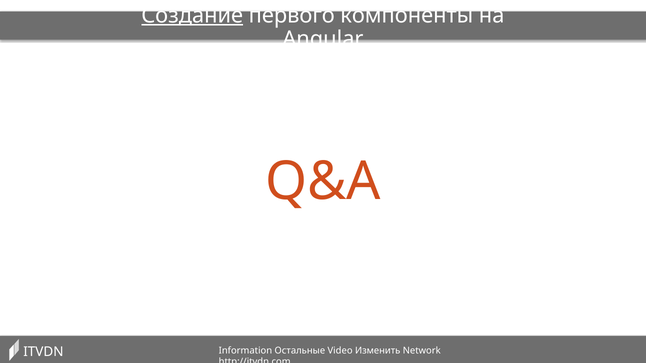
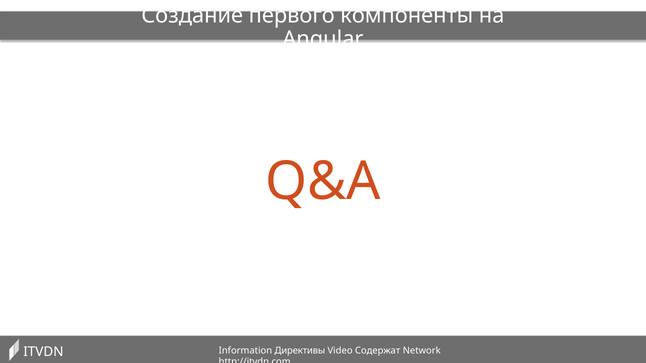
Создание underline: present -> none (192, 15)
Остальные: Остальные -> Директивы (300, 351)
Изменить: Изменить -> Содержат (378, 351)
